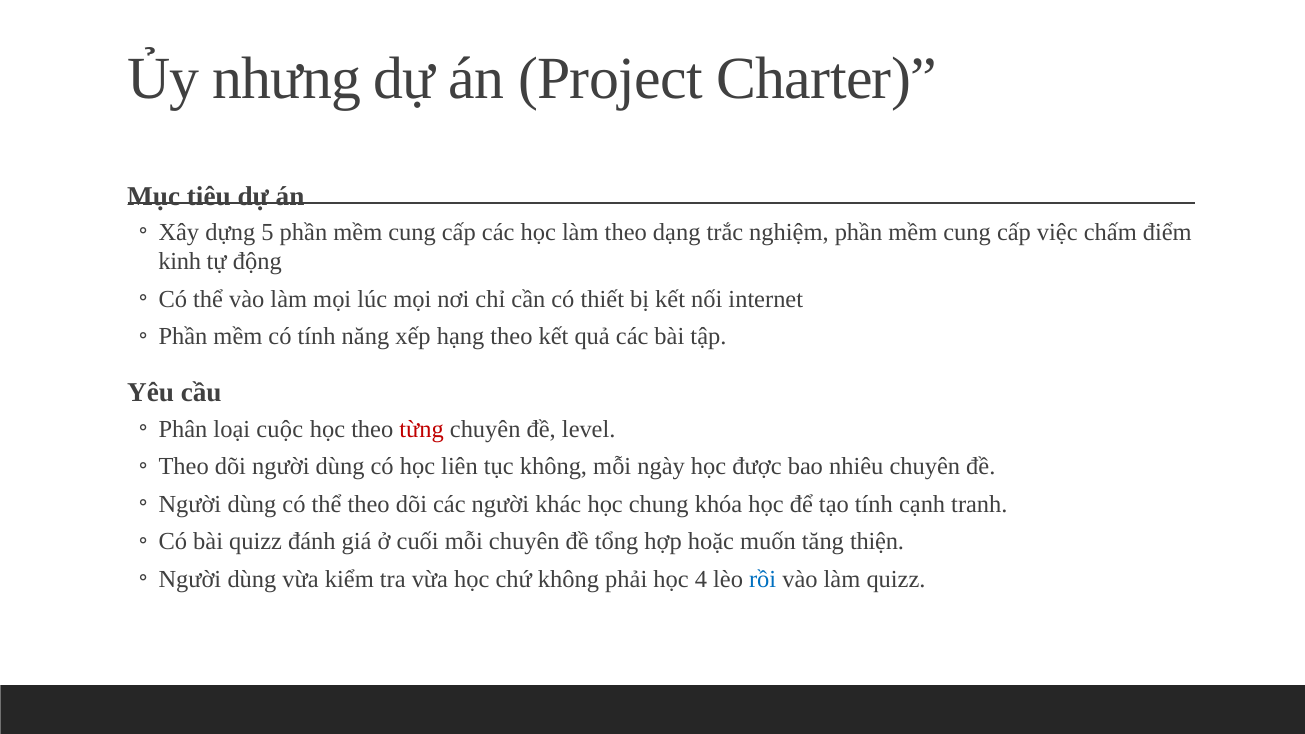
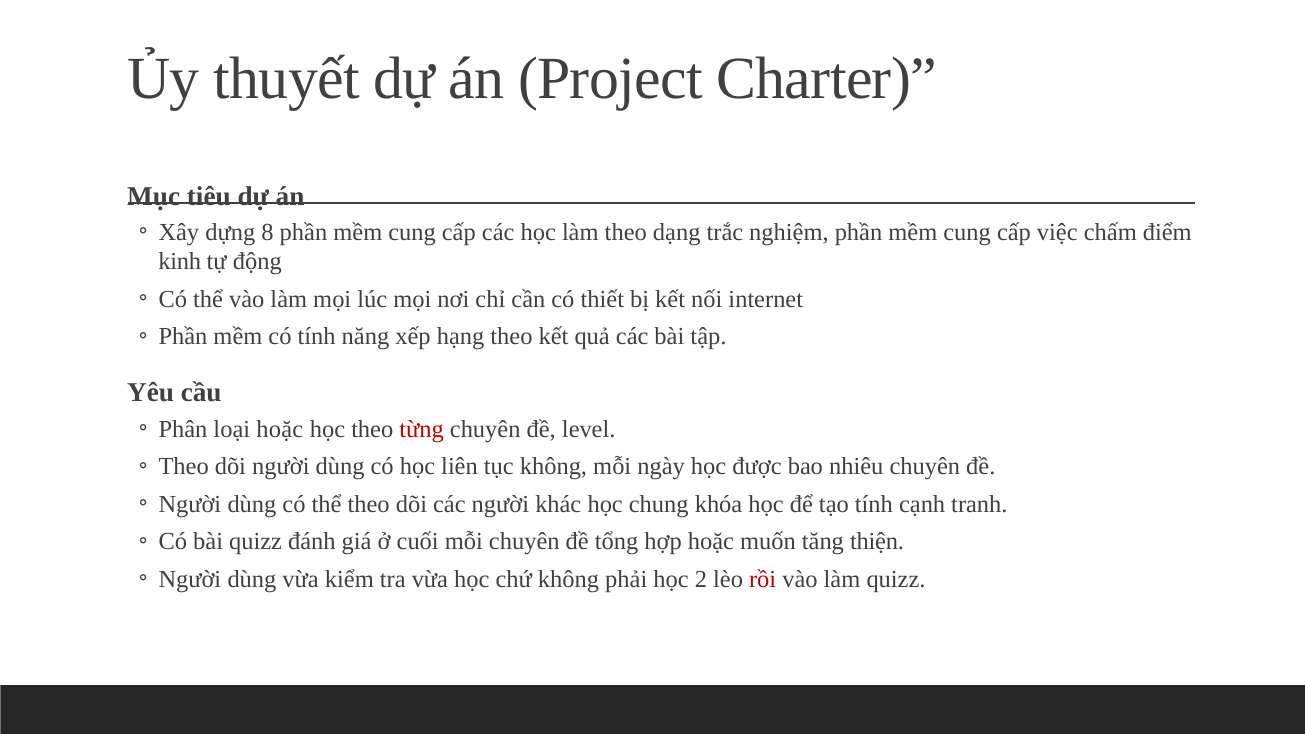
nhưng: nhưng -> thuyết (287, 78)
5: 5 -> 8 (268, 232)
loại cuộc: cuộc -> hoặc (280, 429)
4: 4 -> 2 (701, 579)
rồi colour: blue -> red (763, 579)
